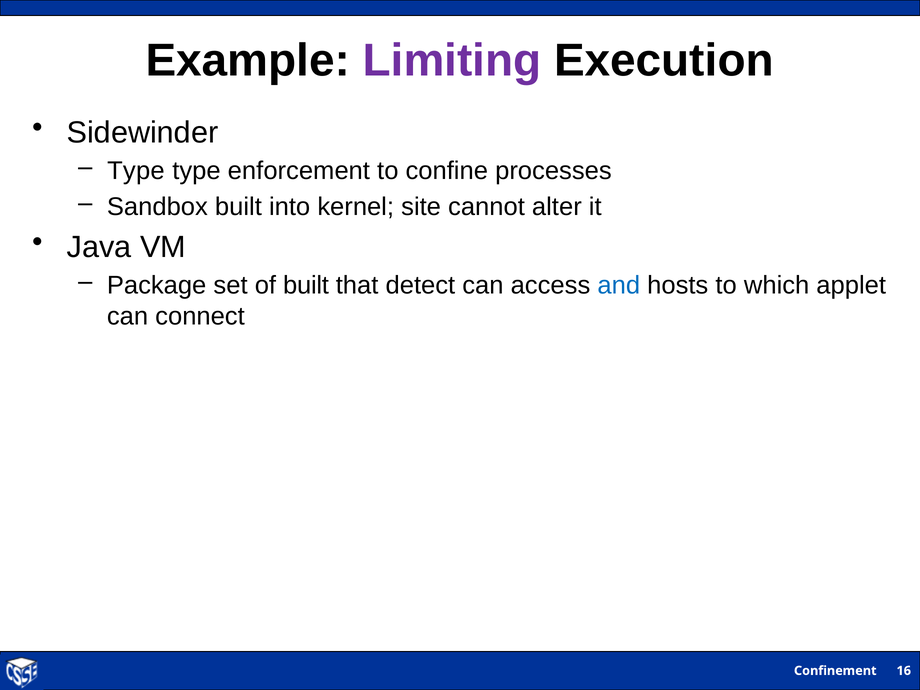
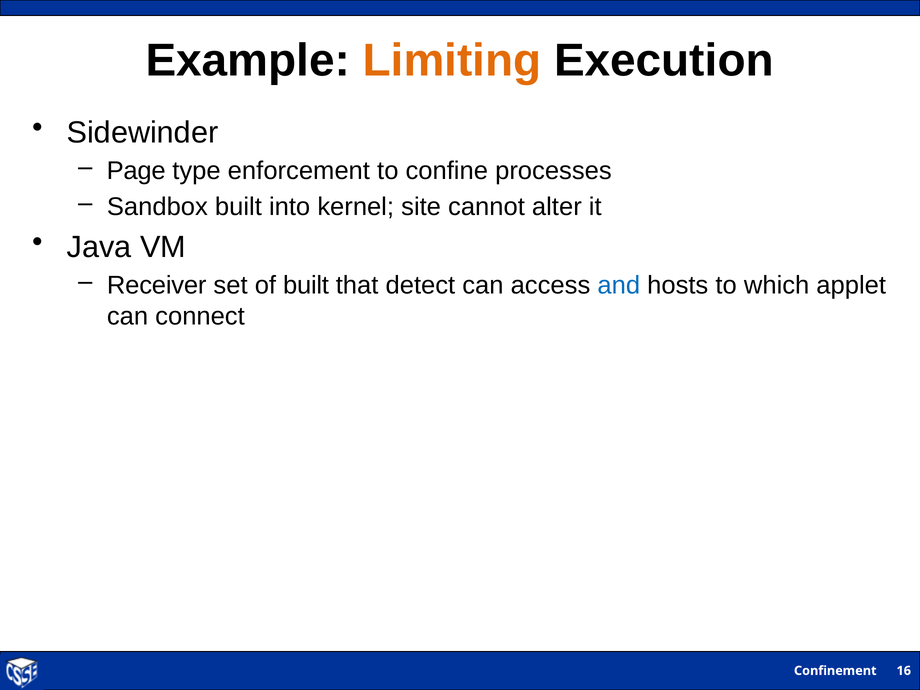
Limiting colour: purple -> orange (452, 61)
Type: Type -> Page (136, 171)
Package: Package -> Receiver (157, 285)
